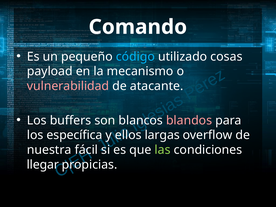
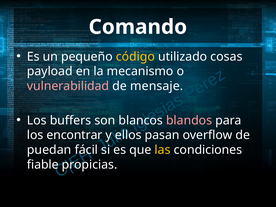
código colour: light blue -> yellow (135, 57)
atacante: atacante -> mensaje (157, 86)
específica: específica -> encontrar (74, 135)
largas: largas -> pasan (162, 135)
nuestra: nuestra -> puedan (49, 150)
las colour: light green -> yellow (163, 150)
llegar: llegar -> fiable (43, 165)
